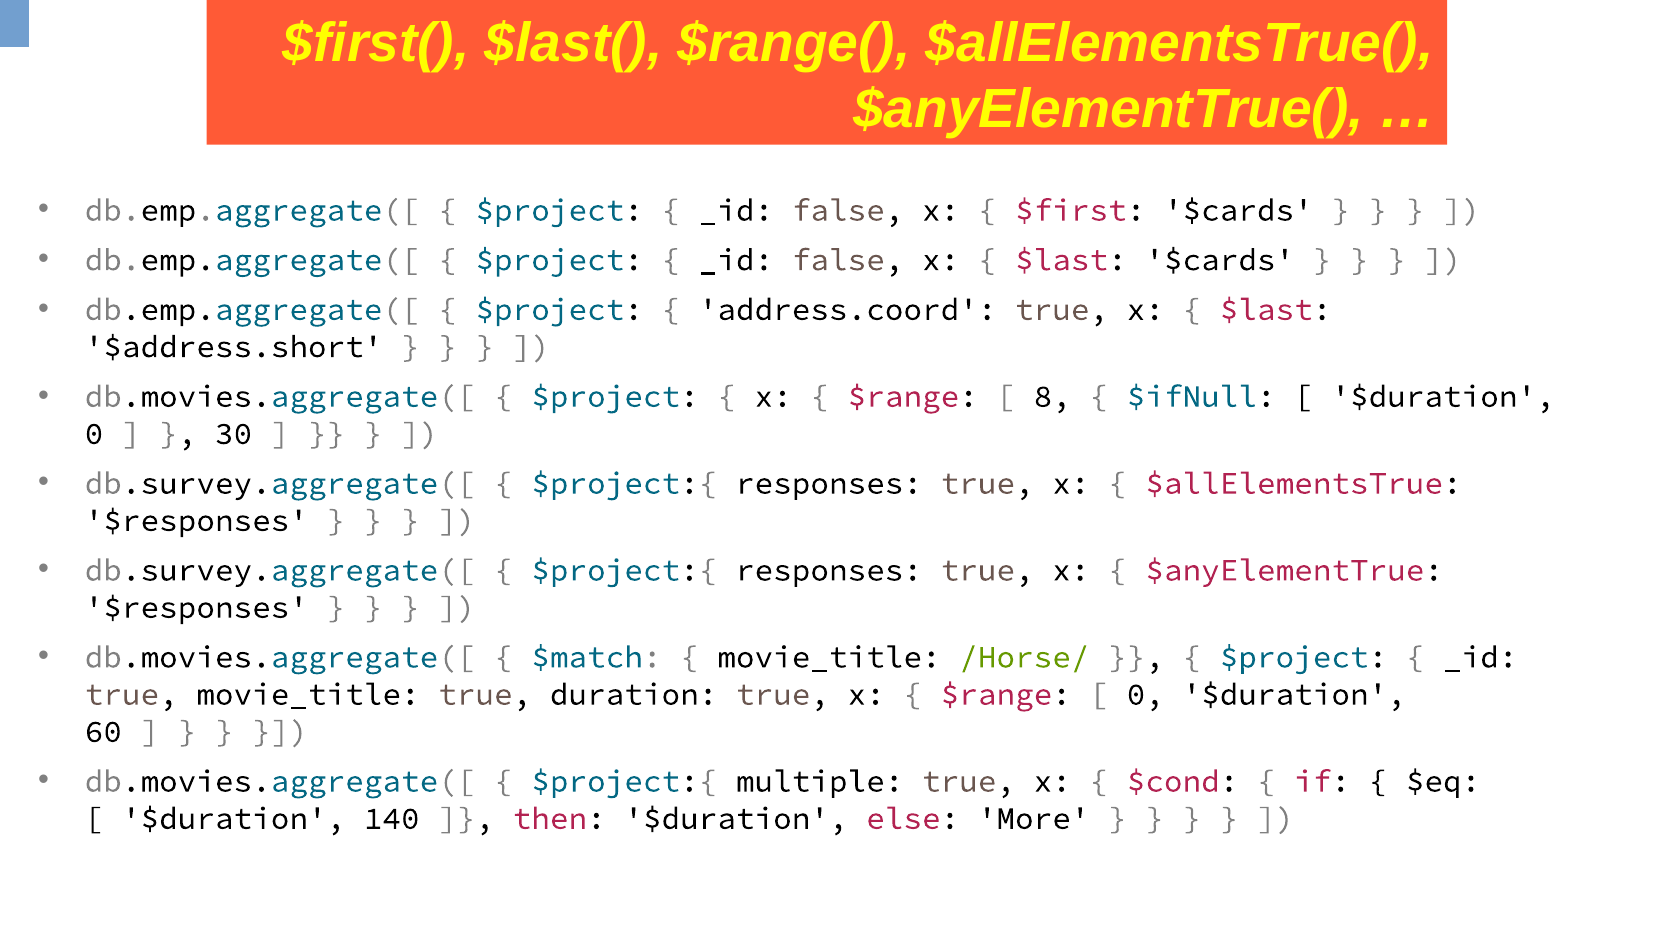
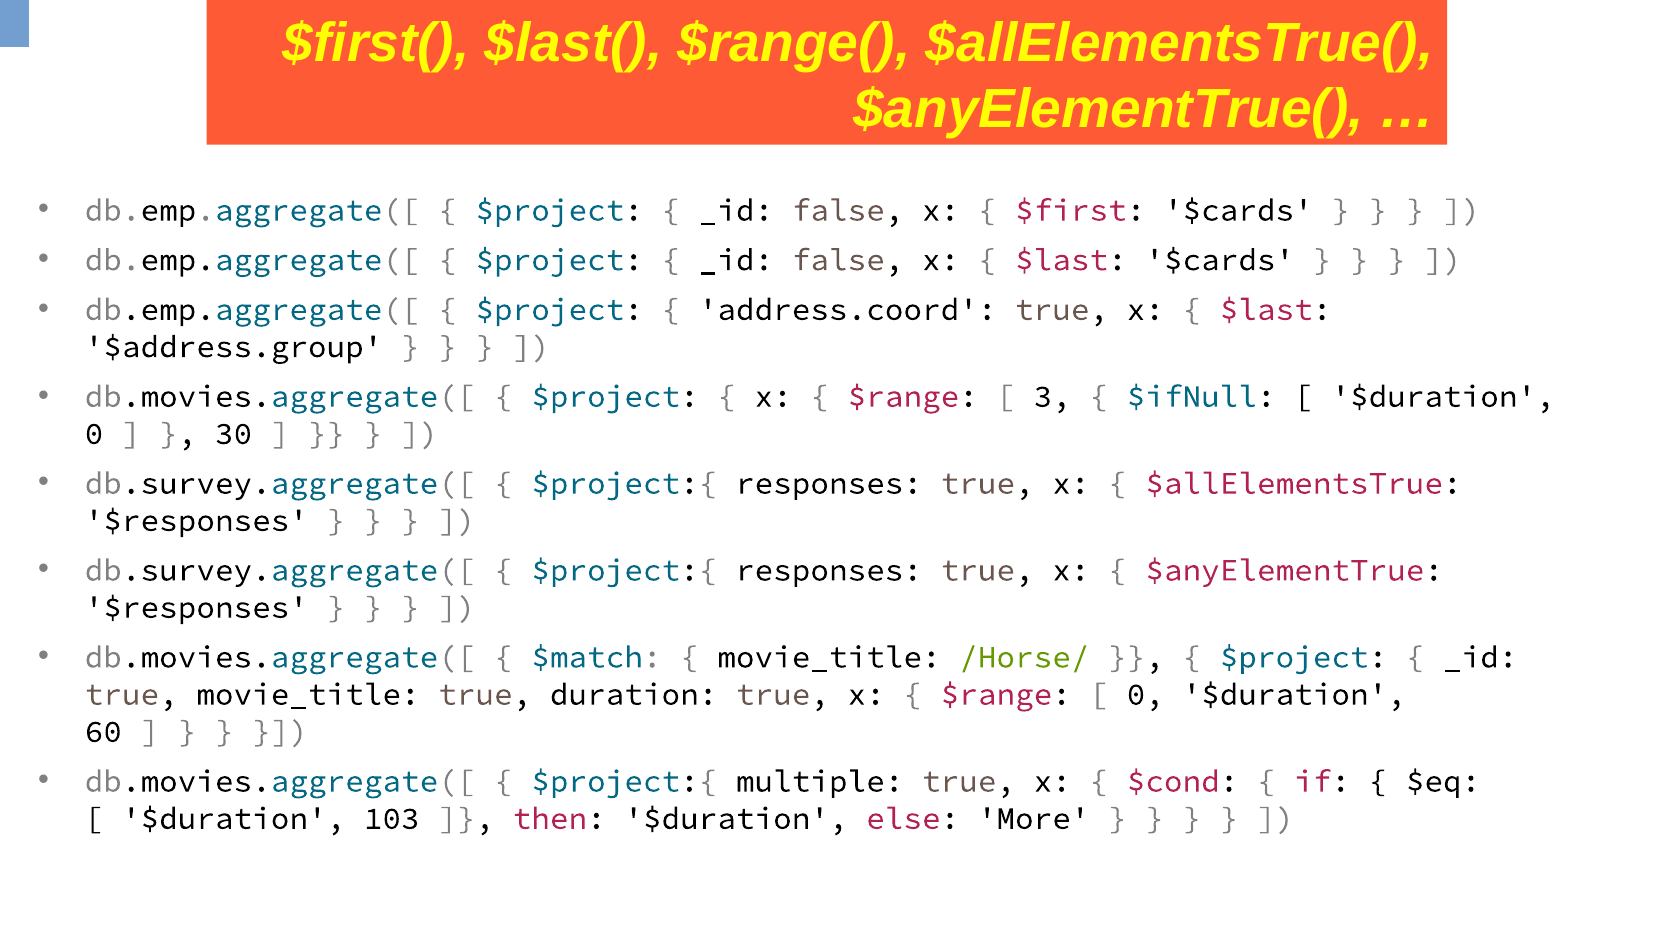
$address.short: $address.short -> $address.group (234, 347)
8: 8 -> 3 (1052, 396)
140: 140 -> 103 (392, 818)
